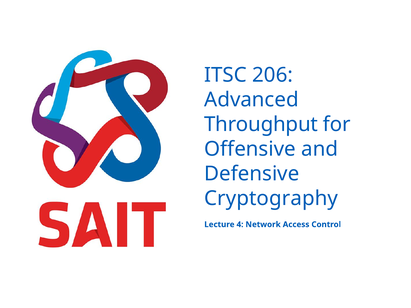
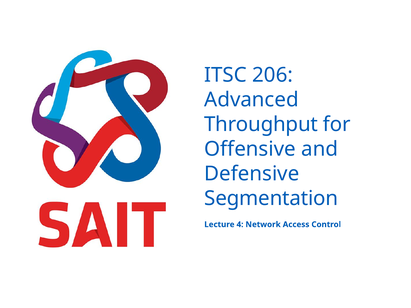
Cryptography: Cryptography -> Segmentation (271, 198)
